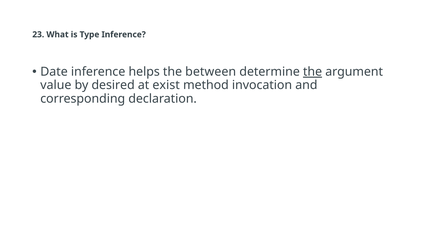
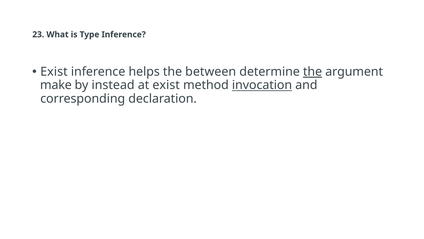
Date: Date -> Exist (54, 72)
value: value -> make (56, 85)
desired: desired -> instead (113, 85)
invocation underline: none -> present (262, 85)
